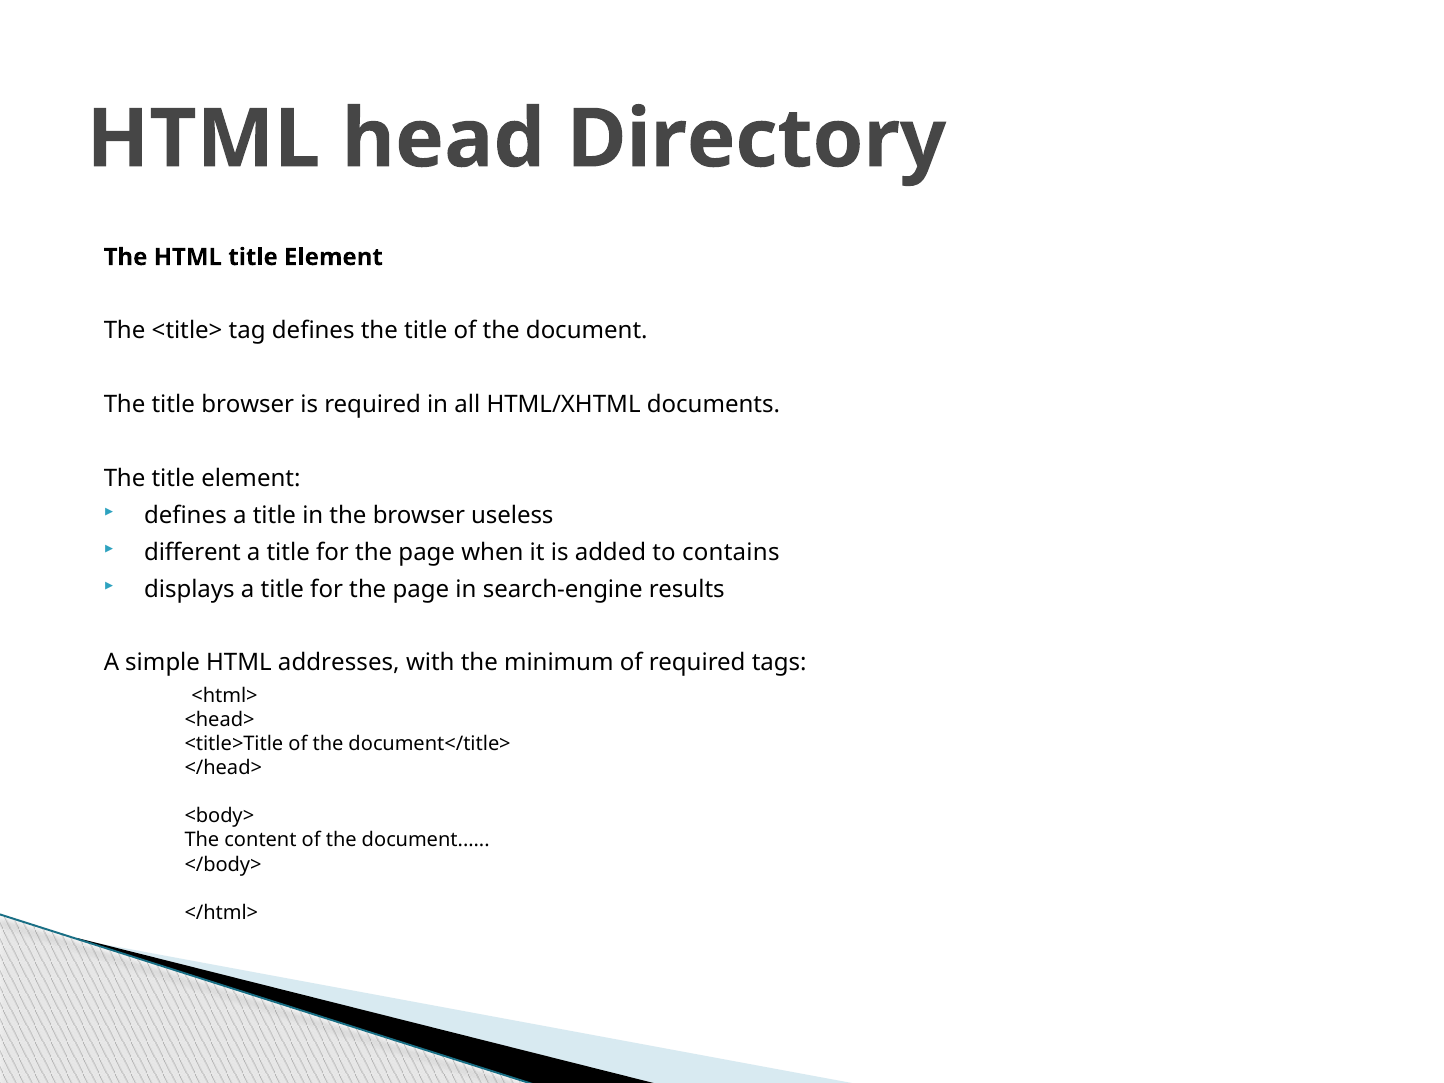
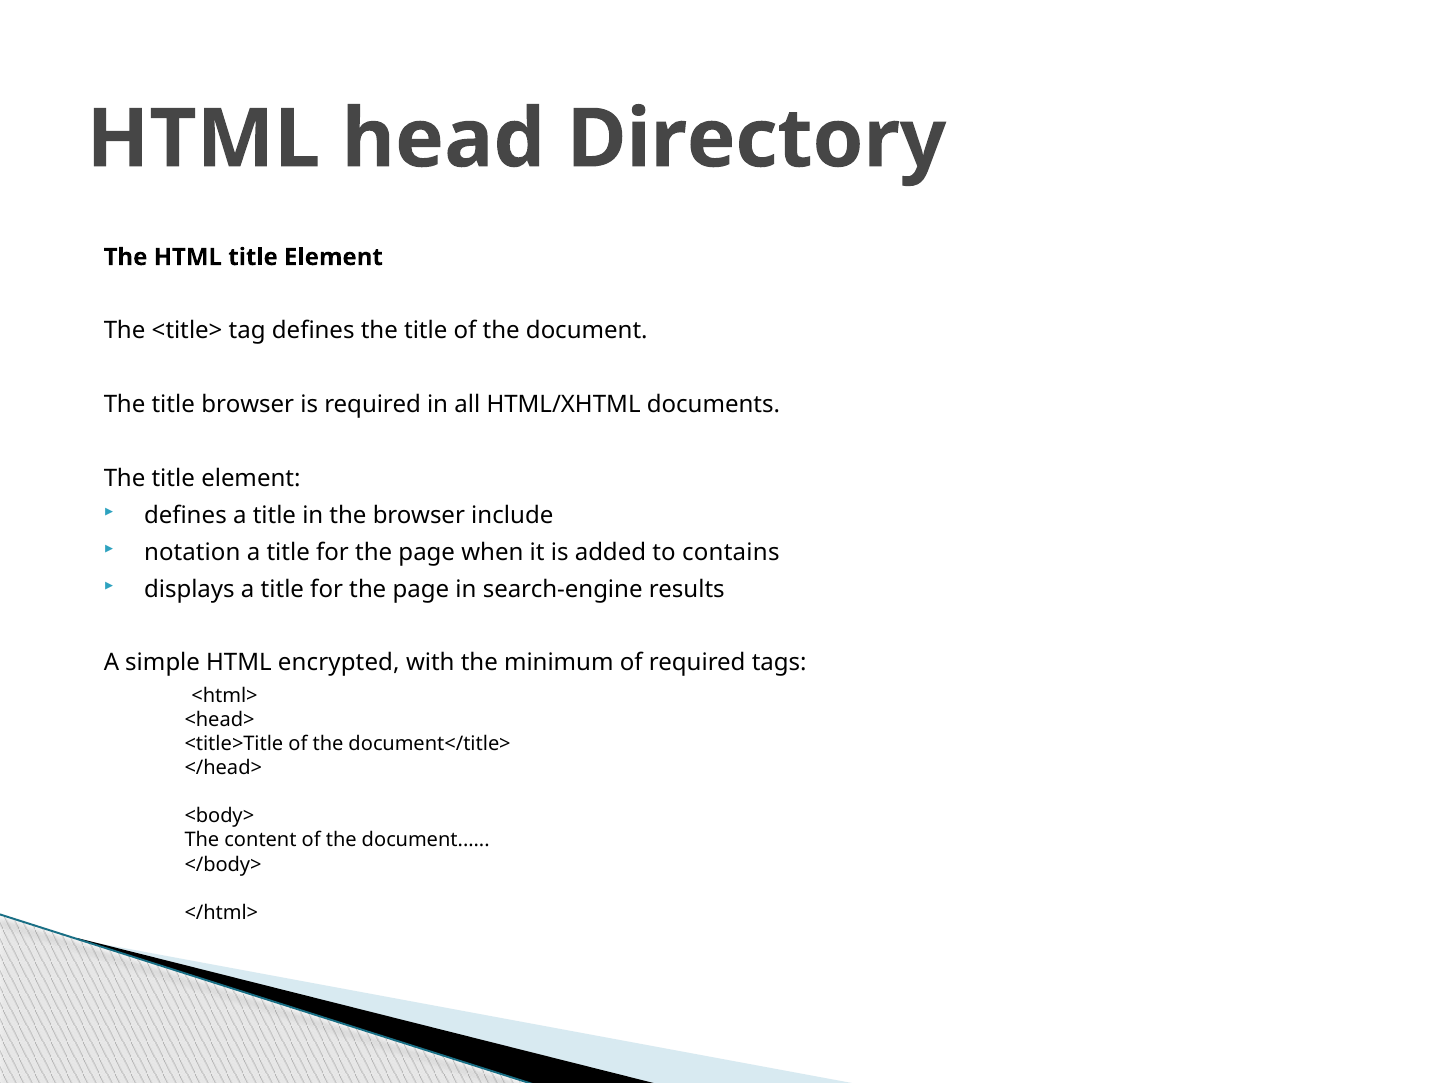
useless: useless -> include (512, 515)
different: different -> notation (192, 552)
addresses: addresses -> encrypted (339, 663)
